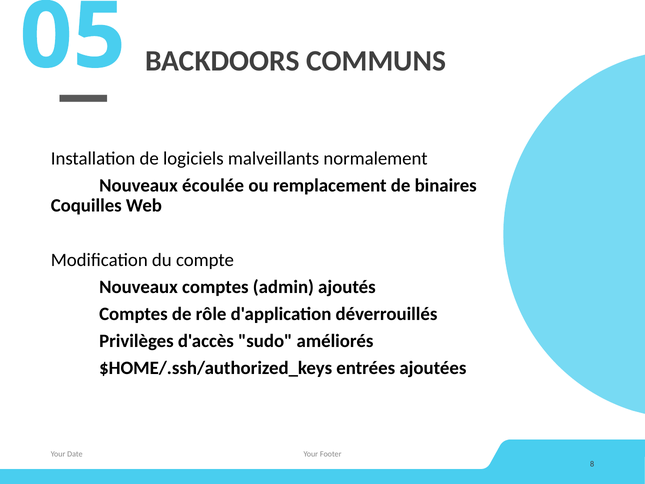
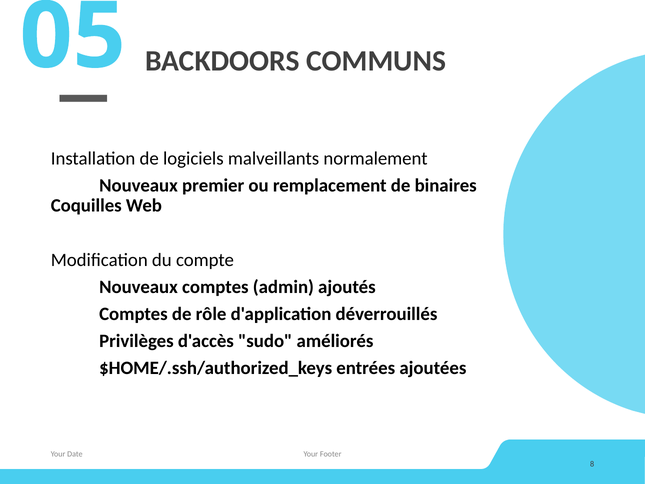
écoulée: écoulée -> premier (213, 185)
